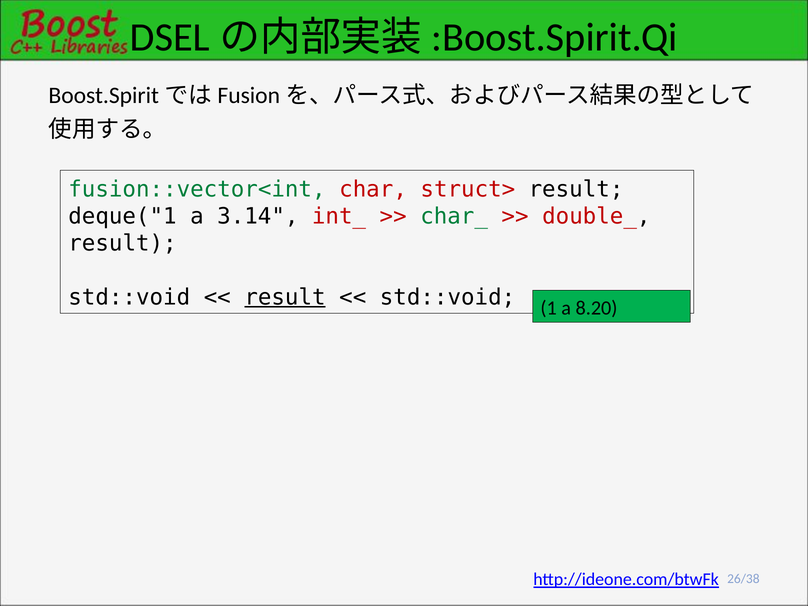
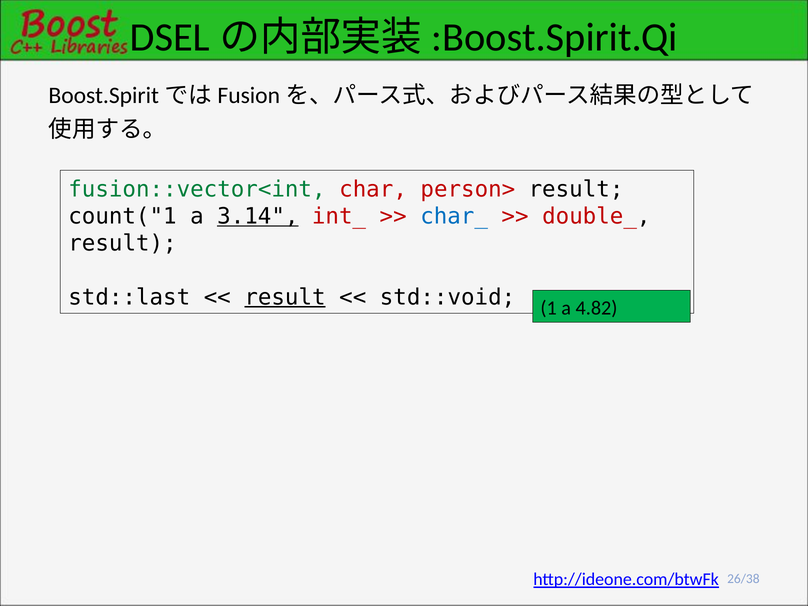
struct>: struct> -> person> (468, 189)
deque("1: deque("1 -> count("1 (122, 216)
3.14 underline: none -> present (258, 216)
char_ colour: green -> blue (454, 216)
std::void: std::void -> std::last (129, 297)
8.20: 8.20 -> 4.82 (597, 308)
